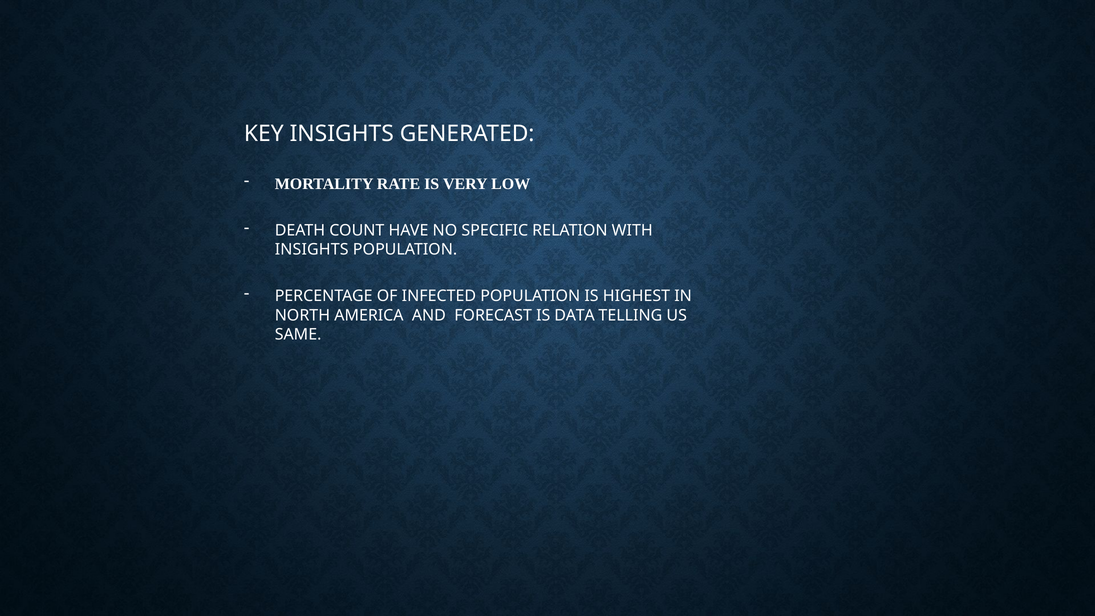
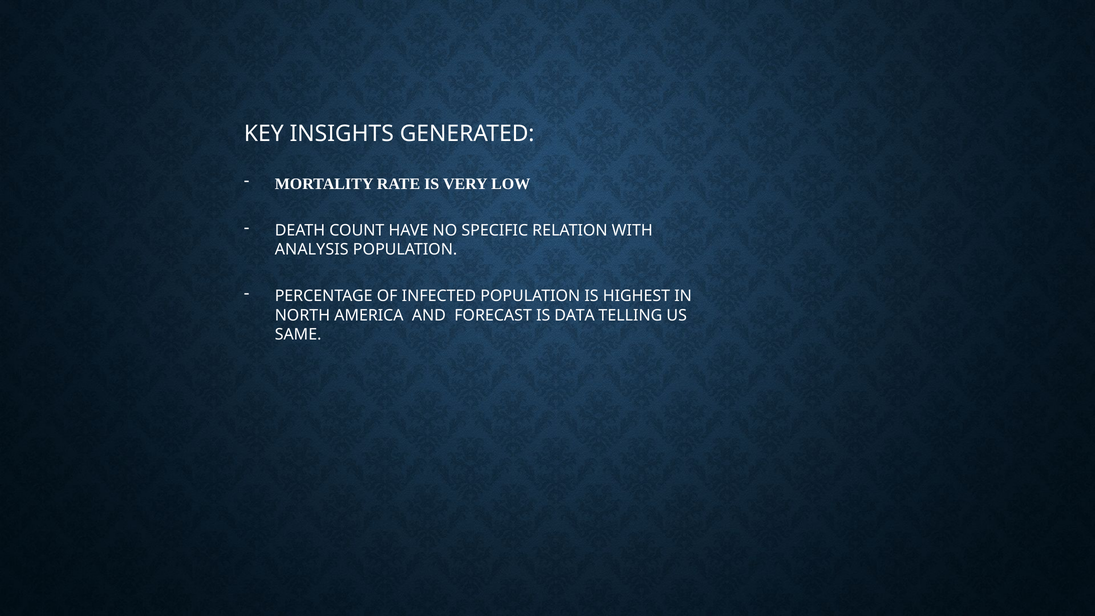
INSIGHTS: INSIGHTS -> ANALYSIS (312, 250)
